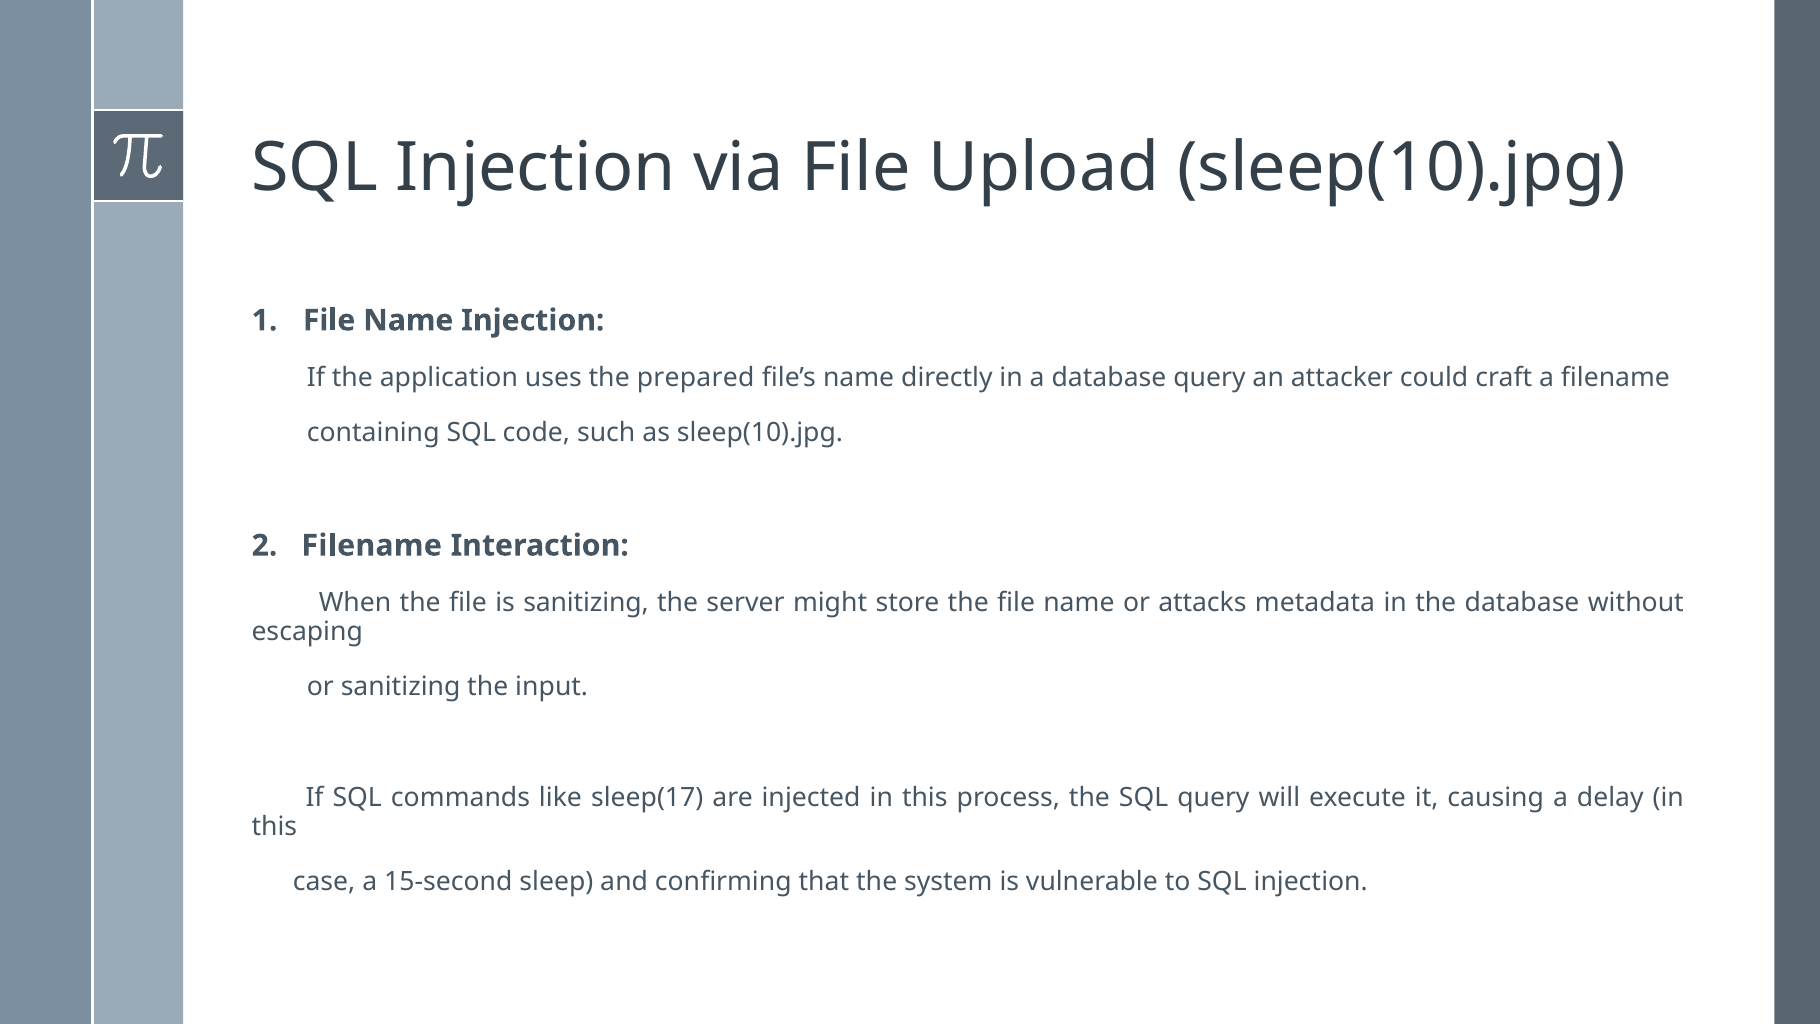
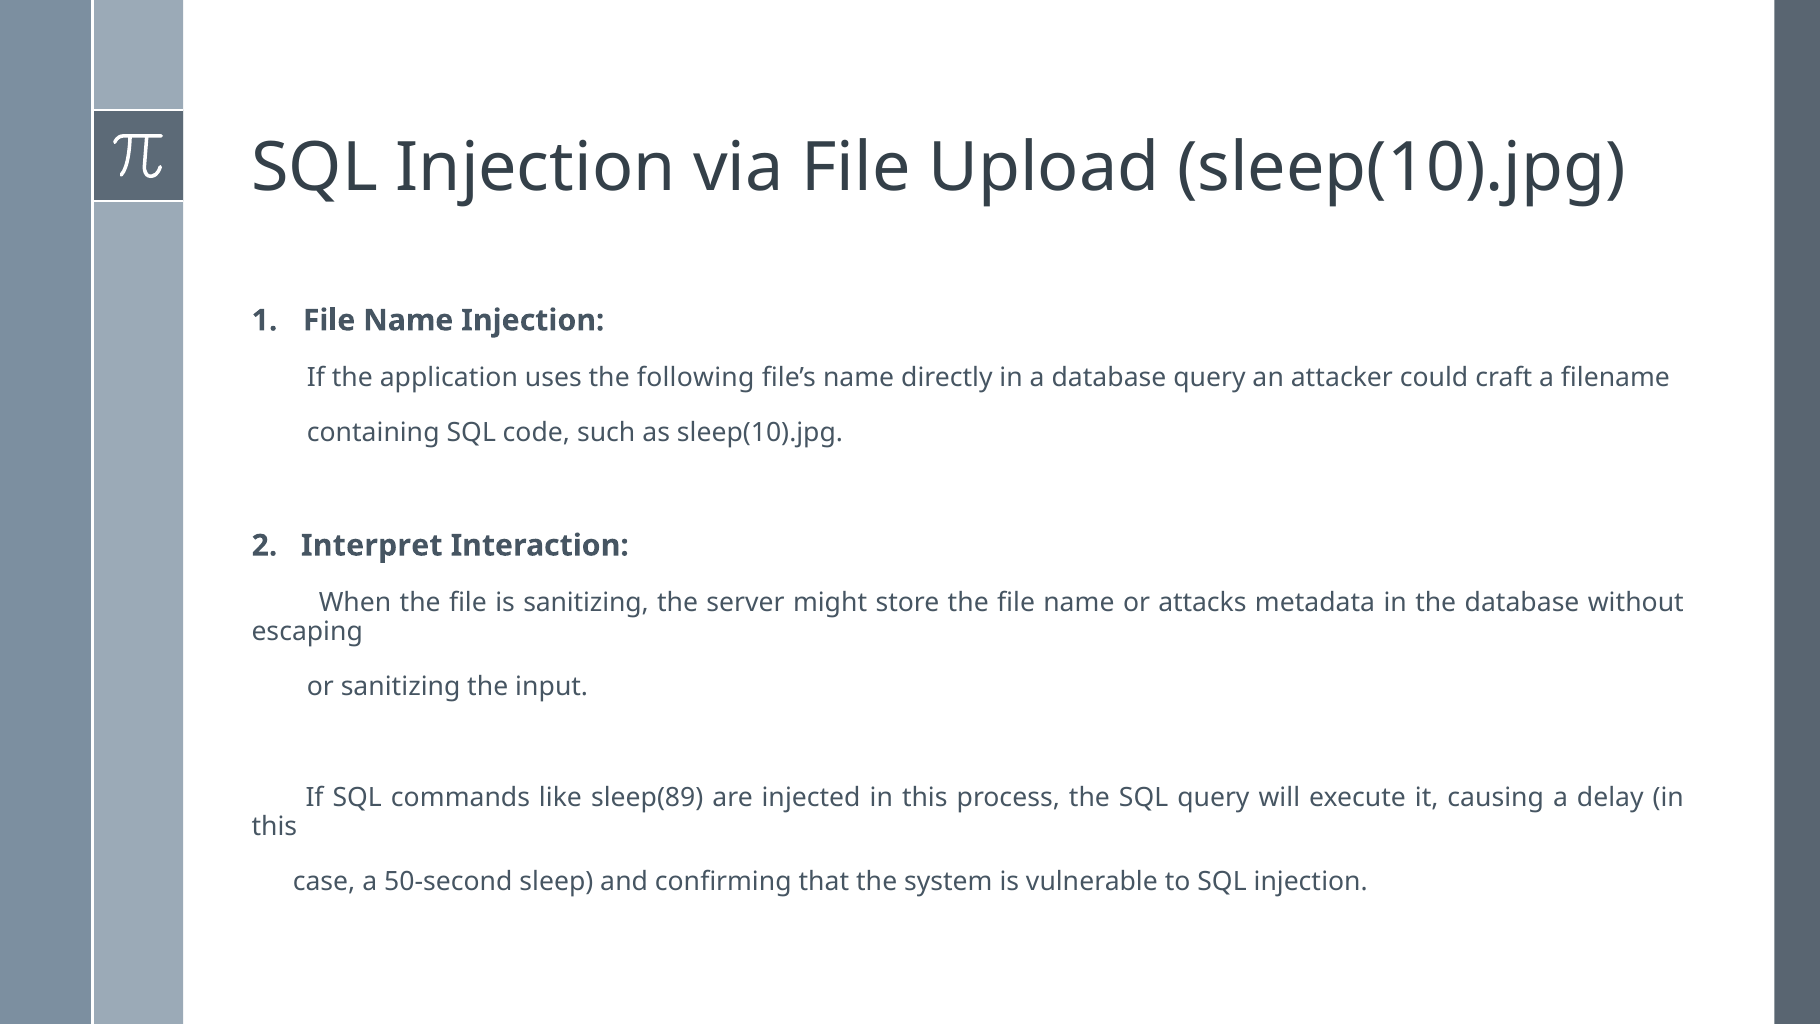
prepared: prepared -> following (696, 378)
2 Filename: Filename -> Interpret (372, 546)
sleep(17: sleep(17 -> sleep(89 (647, 797)
15-second: 15-second -> 50-second (448, 882)
